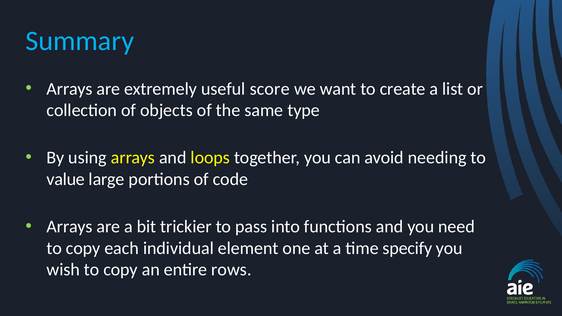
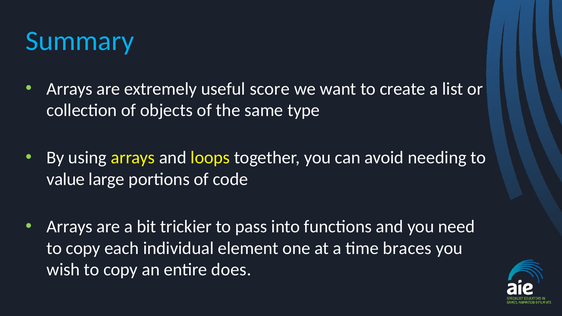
specify: specify -> braces (407, 248)
rows: rows -> does (231, 270)
